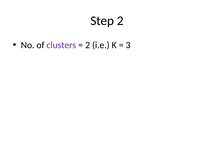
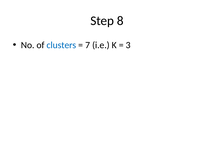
Step 2: 2 -> 8 (120, 21)
clusters colour: purple -> blue (61, 45)
2: 2 -> 7 (88, 45)
